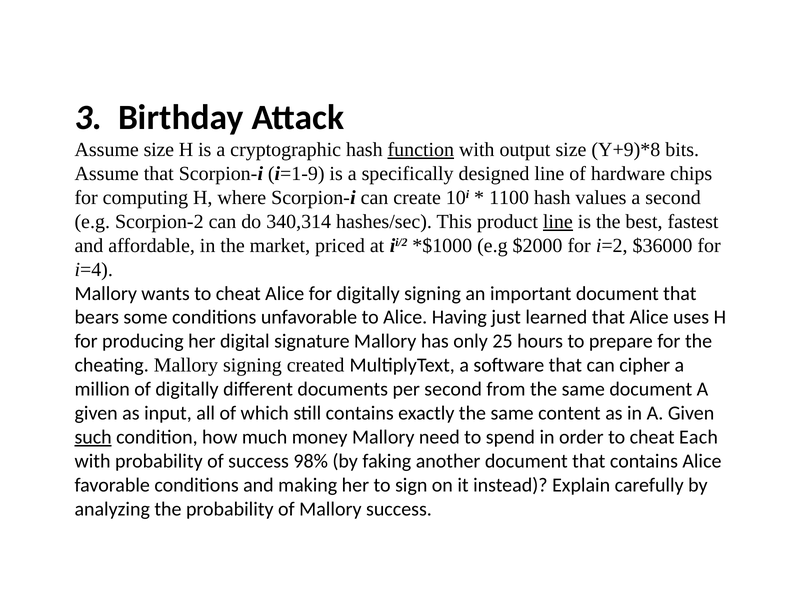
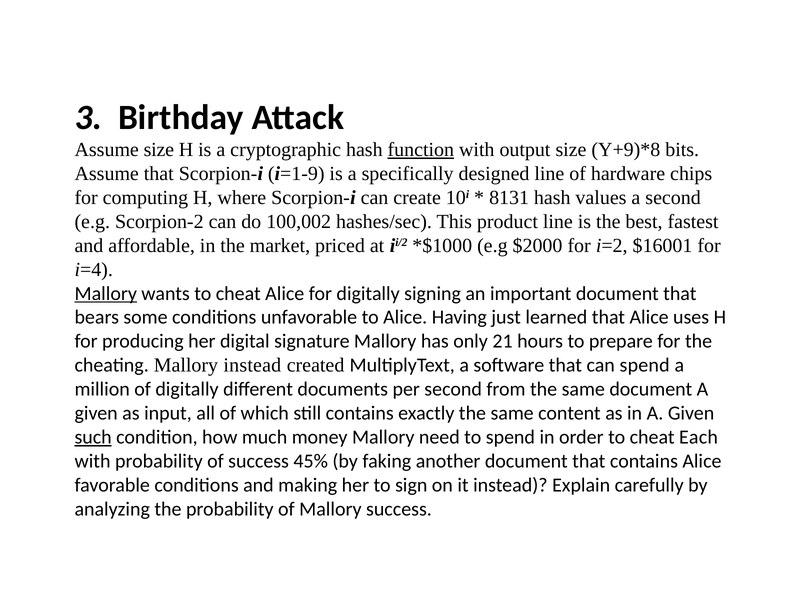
1100: 1100 -> 8131 (509, 198)
340,314: 340,314 -> 100,002 (299, 222)
line underline: present -> none (558, 222)
$36000: $36000 -> $16001 (662, 246)
Mallory underline: none -> present (106, 294)
25: 25 -> 21 (503, 342)
Mallory signing: signing -> instead (252, 365)
can cipher: cipher -> spend (645, 365)
98%: 98% -> 45% (311, 461)
